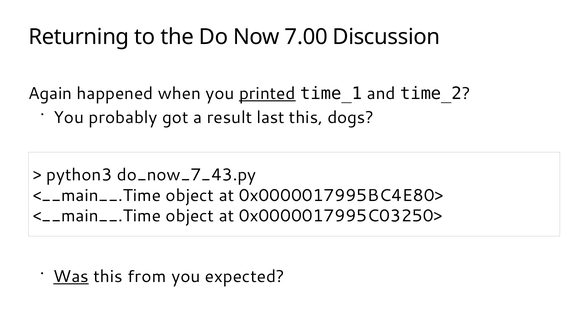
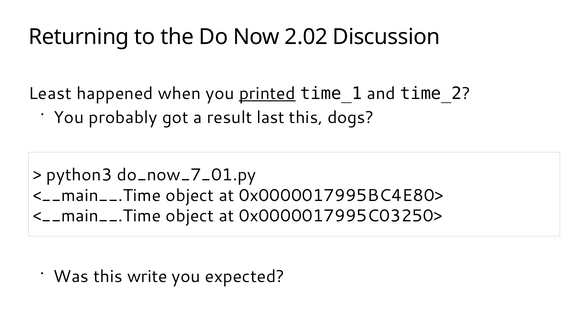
7.00: 7.00 -> 2.02 (306, 37)
Again: Again -> Least (50, 94)
do_now_7_43.py: do_now_7_43.py -> do_now_7_01.py (187, 175)
Was underline: present -> none (71, 277)
from: from -> write (147, 277)
